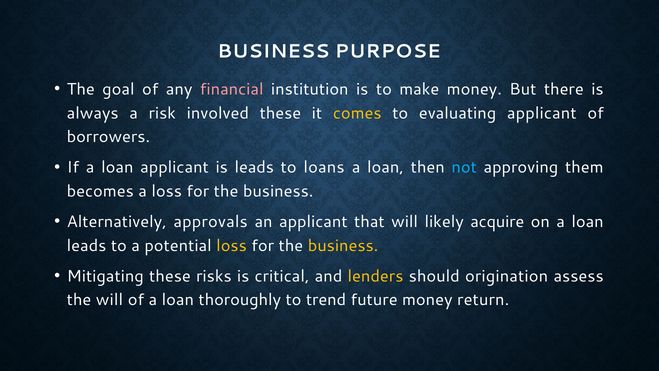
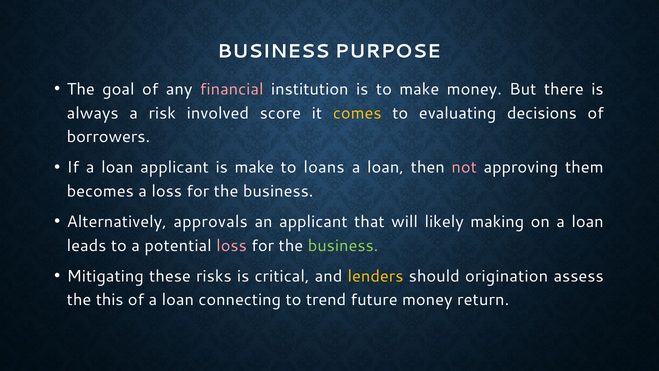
involved these: these -> score (280, 113)
evaluating applicant: applicant -> decisions (542, 113)
is leads: leads -> make (254, 167)
not colour: light blue -> pink (464, 167)
acquire: acquire -> making (497, 222)
loss colour: yellow -> pink (232, 245)
business colour: yellow -> light green (343, 245)
the will: will -> this (110, 300)
thoroughly: thoroughly -> connecting (240, 300)
